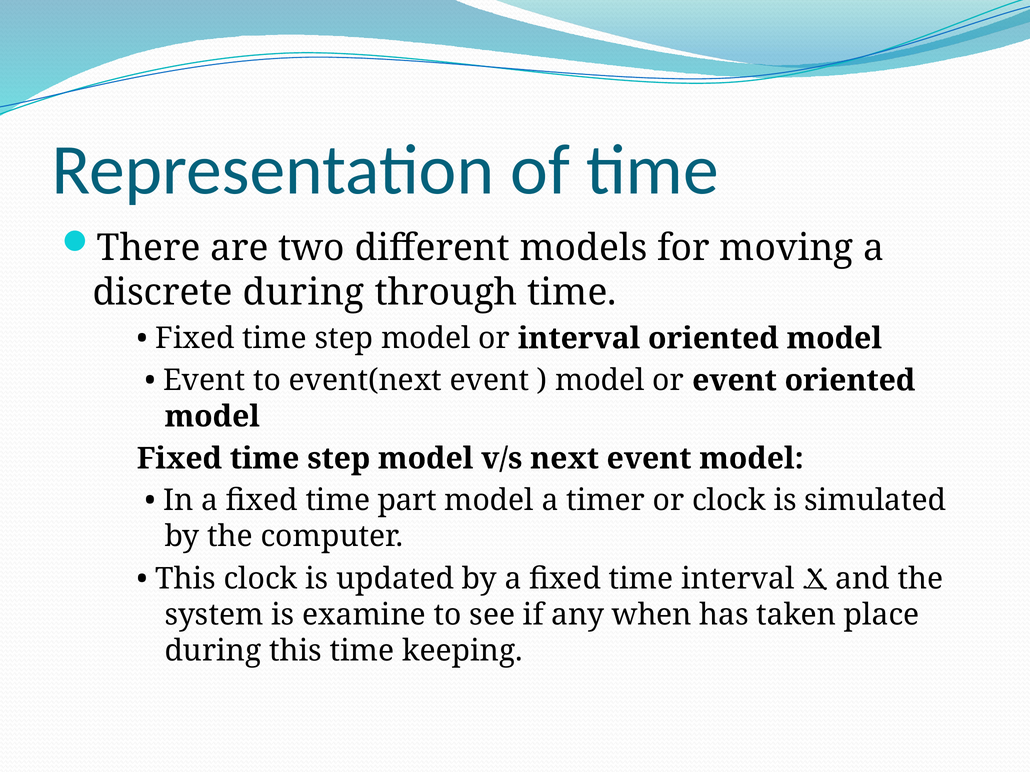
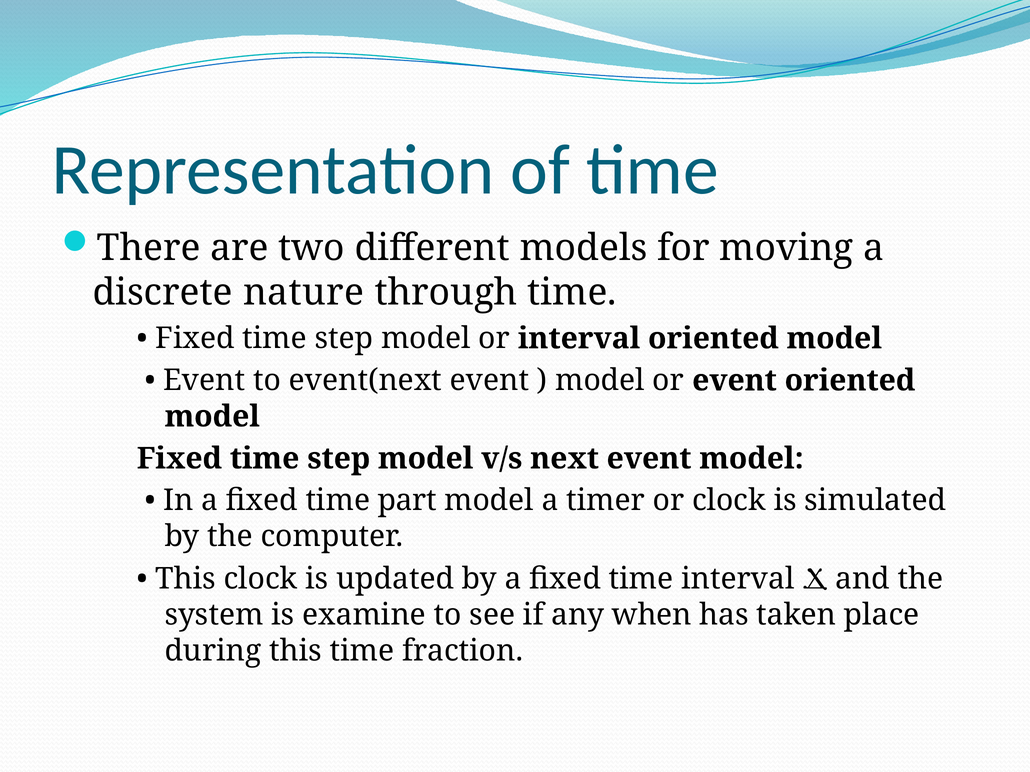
discrete during: during -> nature (304, 293)
keeping: keeping -> fraction (463, 651)
